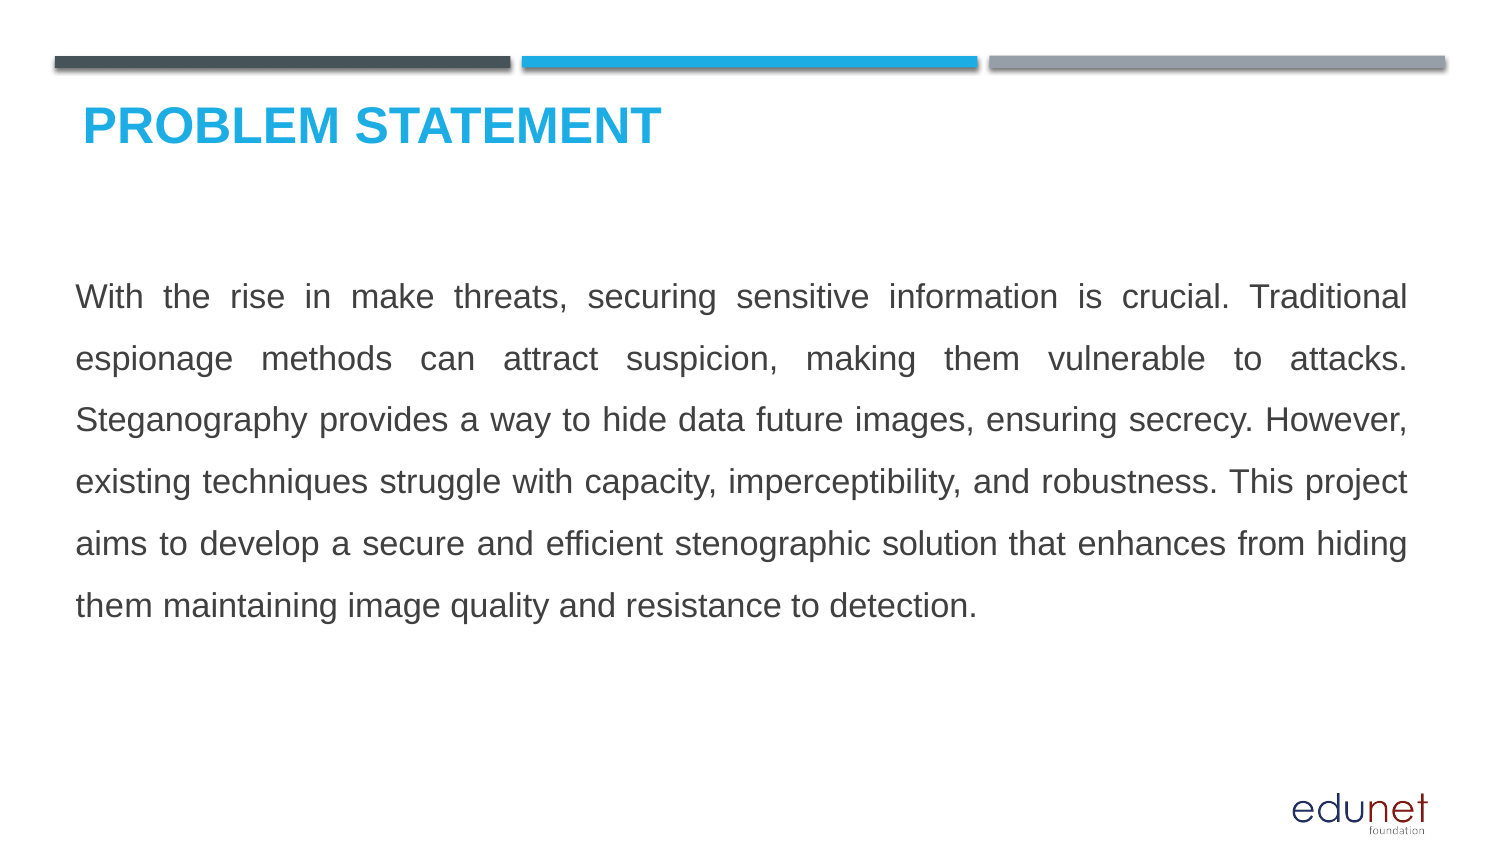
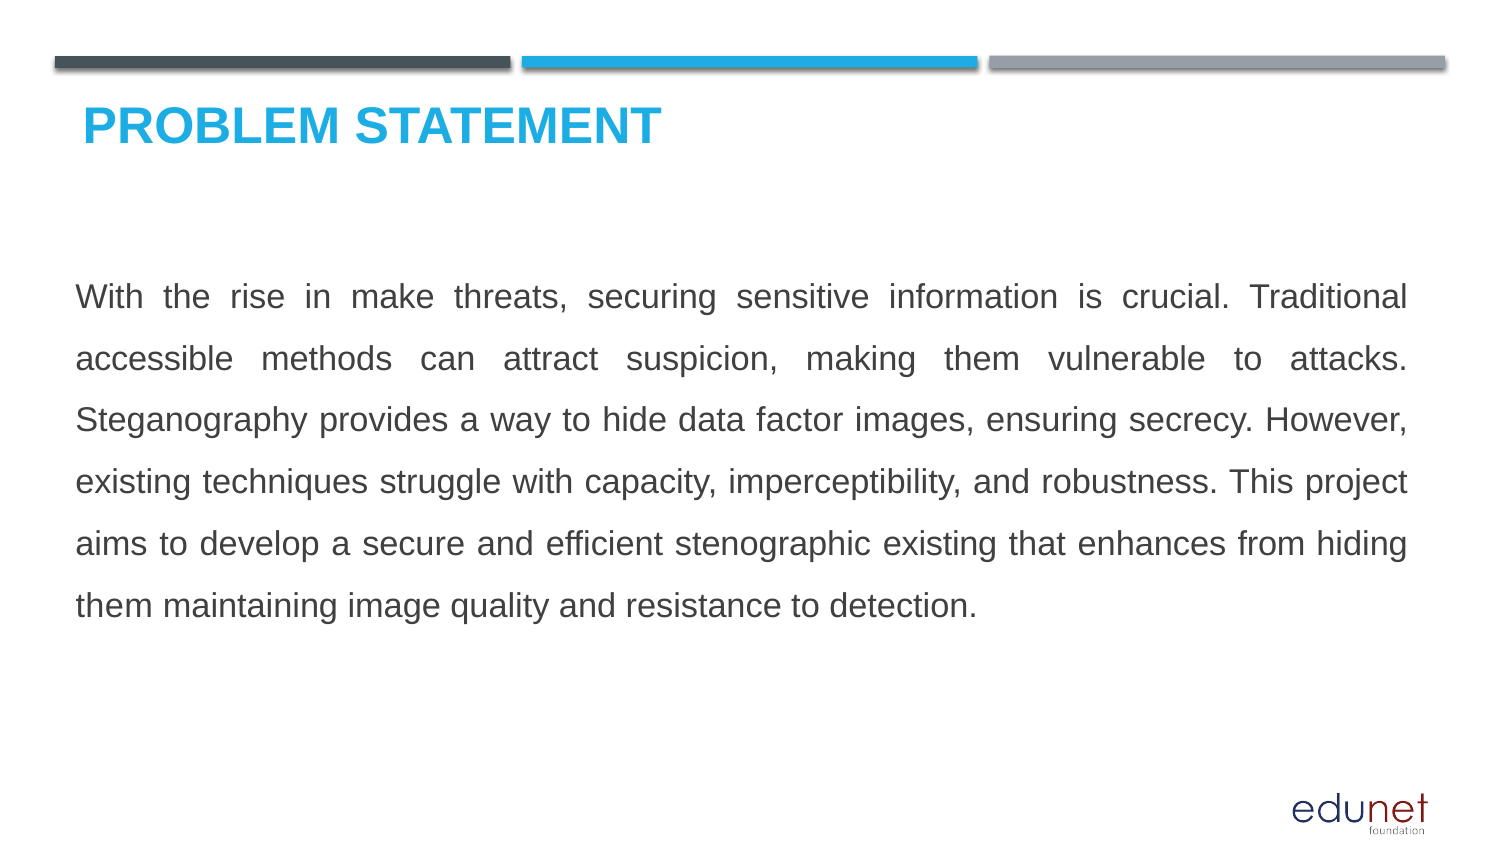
espionage: espionage -> accessible (154, 359)
future: future -> factor (800, 421)
stenographic solution: solution -> existing (940, 545)
